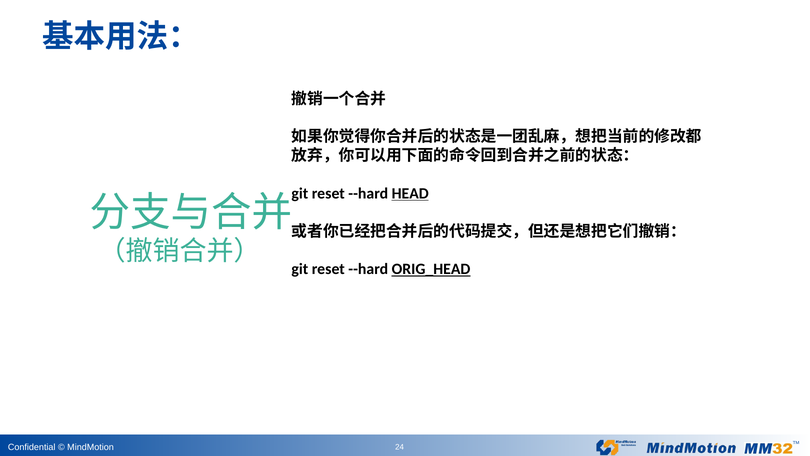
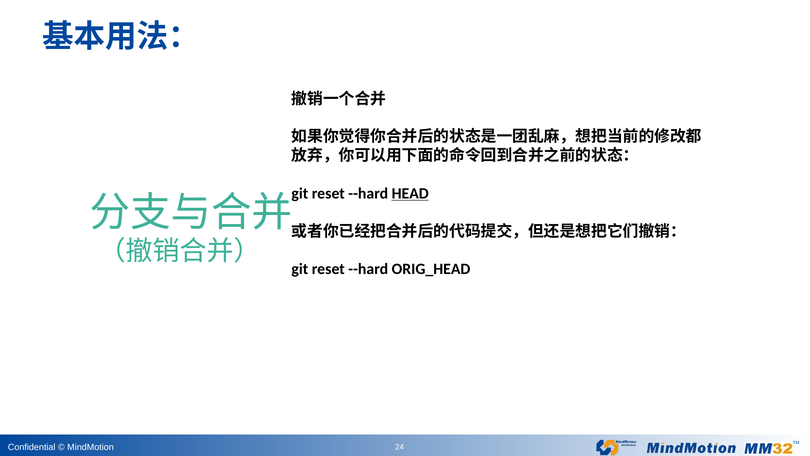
ORIG_HEAD underline: present -> none (431, 269)
